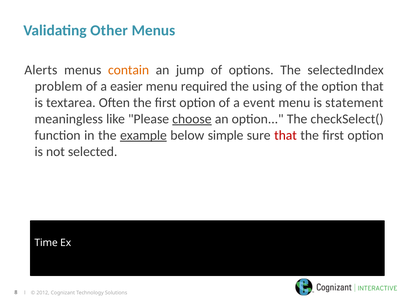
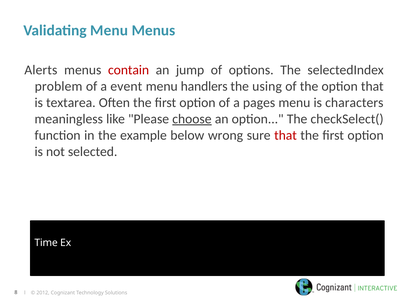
Validating Other: Other -> Menu (109, 30)
contain colour: orange -> red (129, 70)
easier: easier -> event (126, 86)
required: required -> handlers (204, 86)
event: event -> pages (259, 103)
statement: statement -> characters (354, 103)
example underline: present -> none (143, 135)
simple: simple -> wrong (226, 135)
